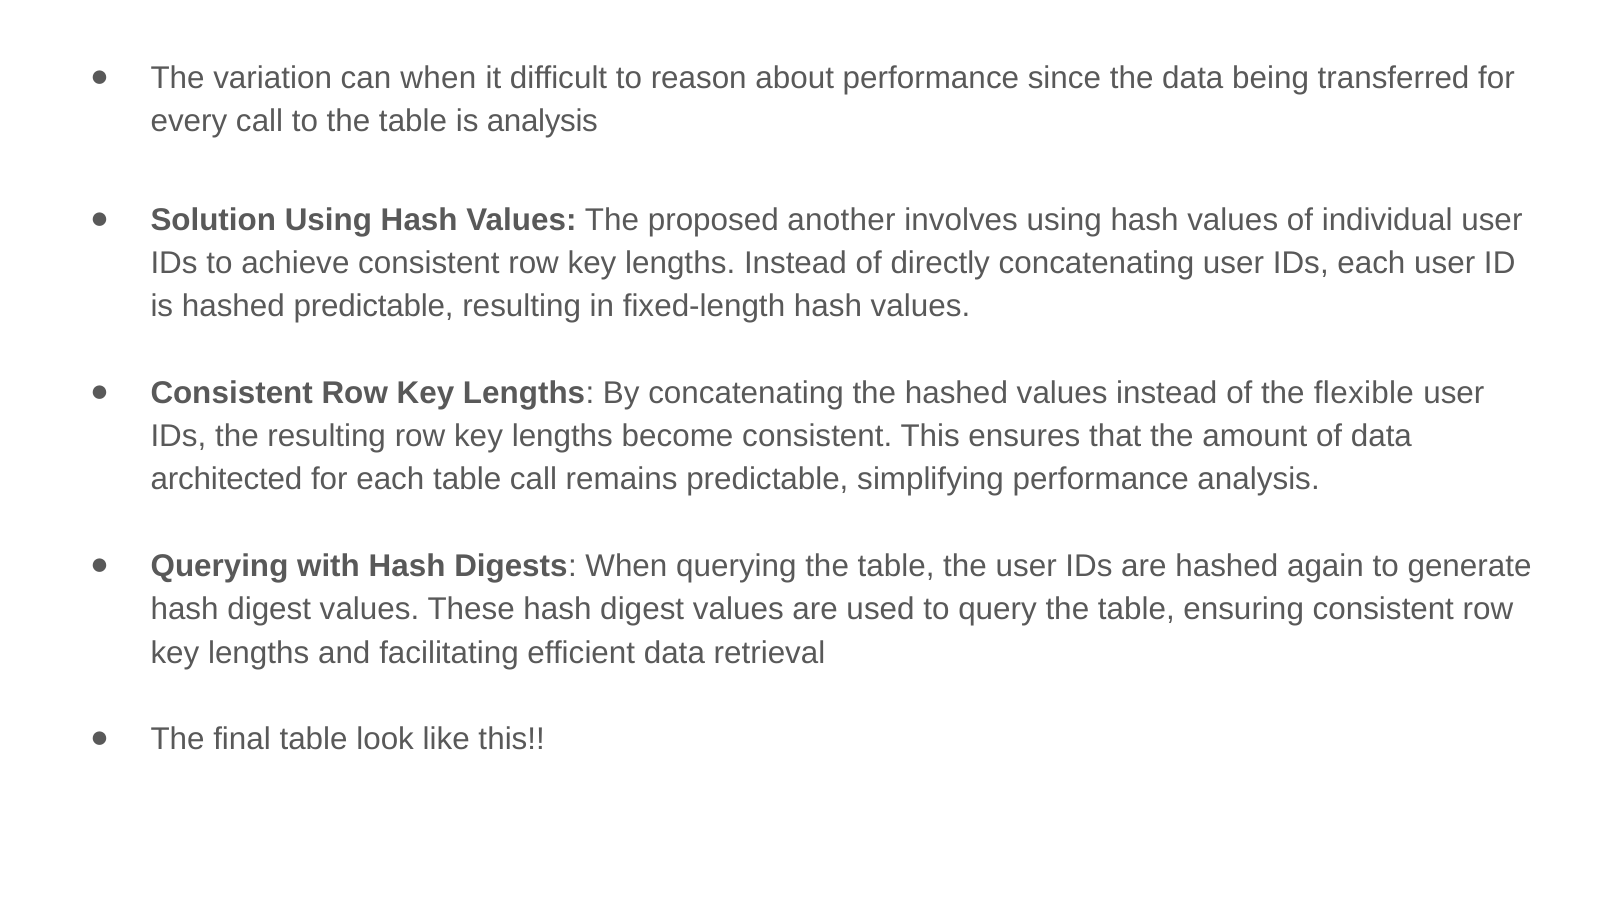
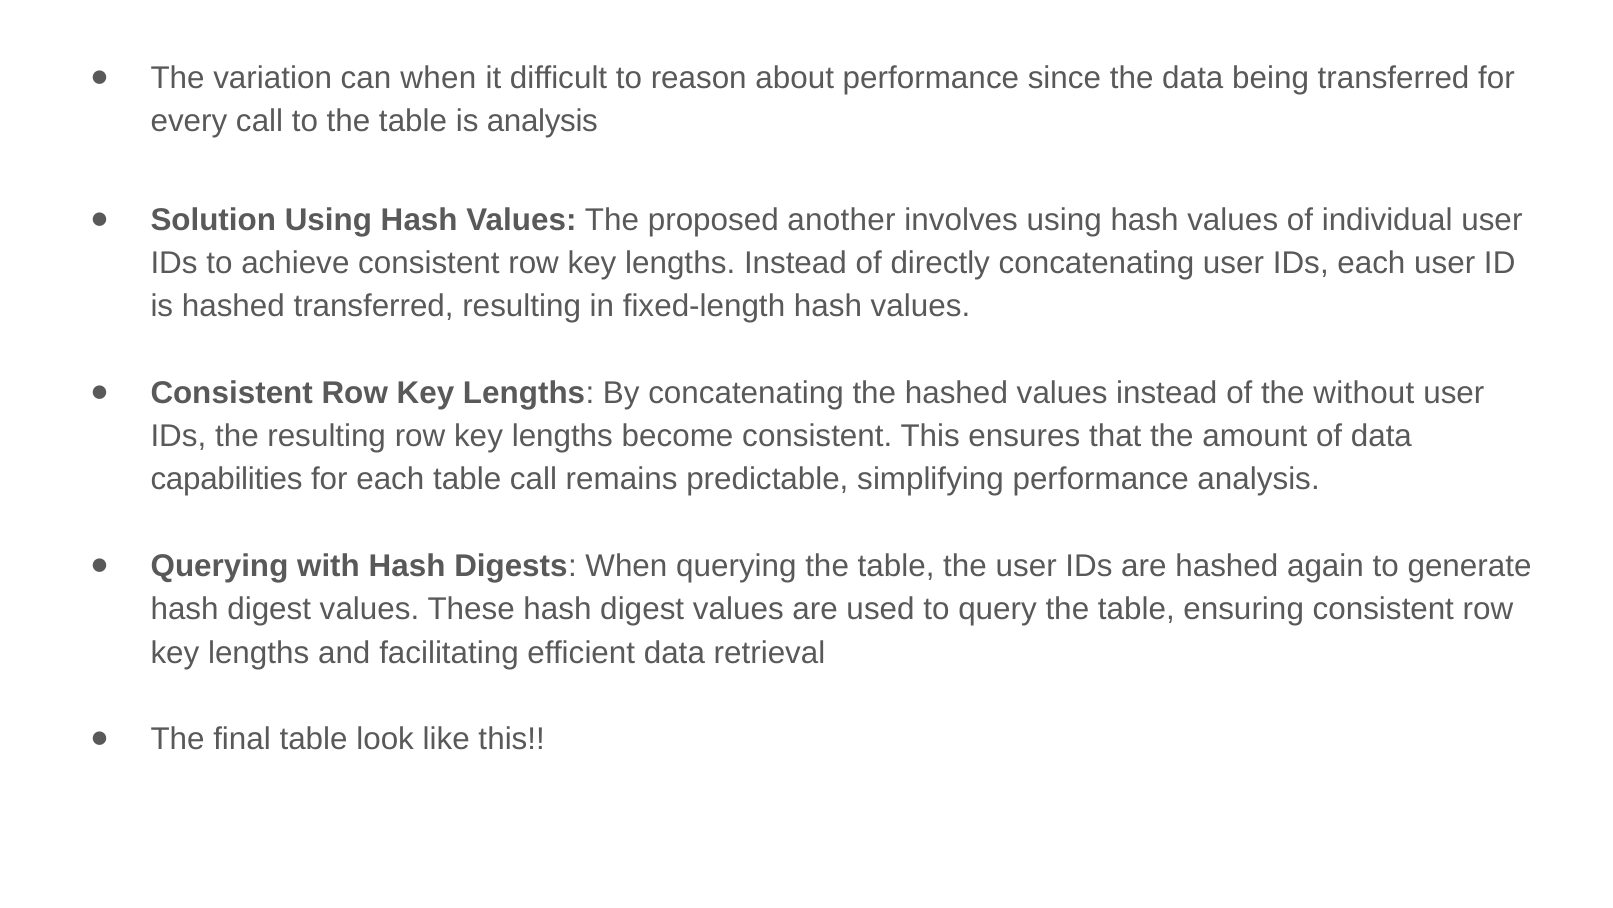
hashed predictable: predictable -> transferred (374, 306)
flexible: flexible -> without (1364, 393)
architected: architected -> capabilities (227, 479)
